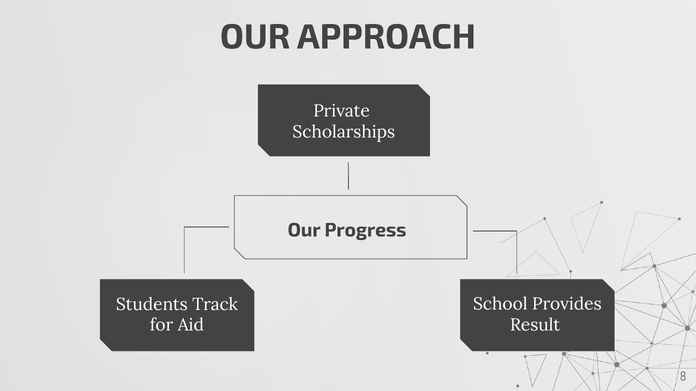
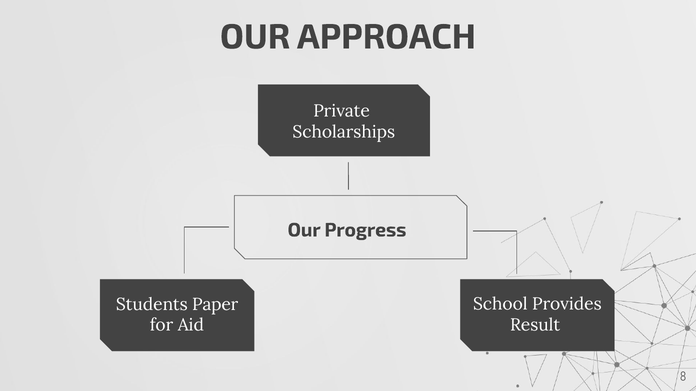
Track: Track -> Paper (215, 305)
